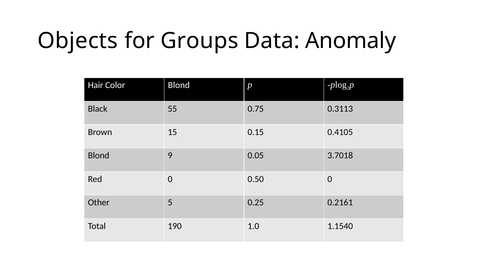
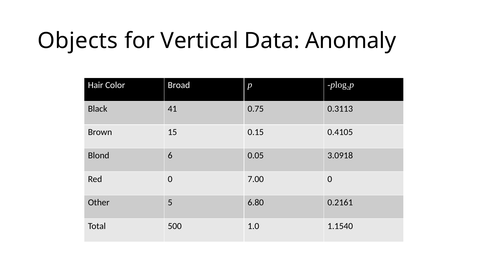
Groups: Groups -> Vertical (200, 41)
Color Blond: Blond -> Broad (179, 85)
55: 55 -> 41 (172, 109)
9: 9 -> 6 (170, 156)
3.7018: 3.7018 -> 3.0918 (340, 156)
0.50: 0.50 -> 7.00 (256, 179)
0.25: 0.25 -> 6.80 (256, 203)
190: 190 -> 500 (175, 226)
